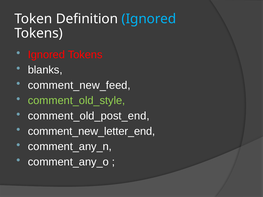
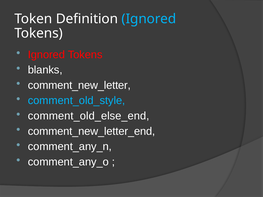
comment_new_feed: comment_new_feed -> comment_new_letter (79, 85)
comment_old_style colour: light green -> light blue (77, 101)
comment_old_post_end: comment_old_post_end -> comment_old_else_end (89, 116)
